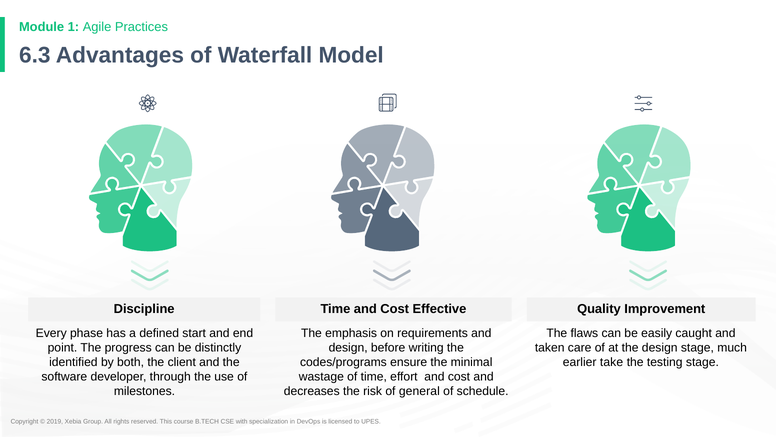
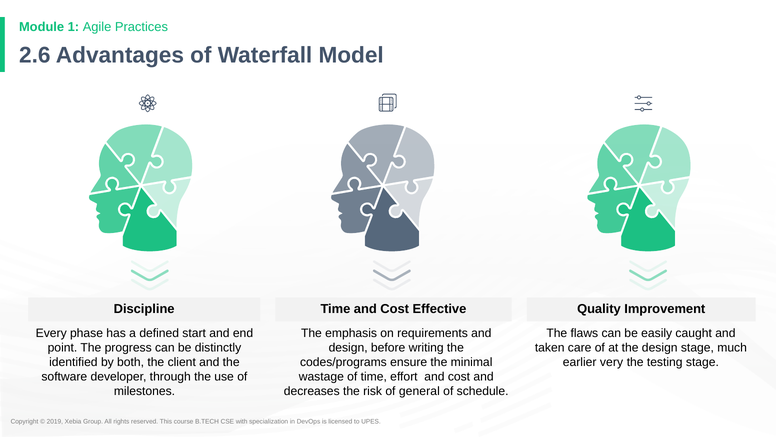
6.3: 6.3 -> 2.6 (35, 55)
take: take -> very (612, 362)
